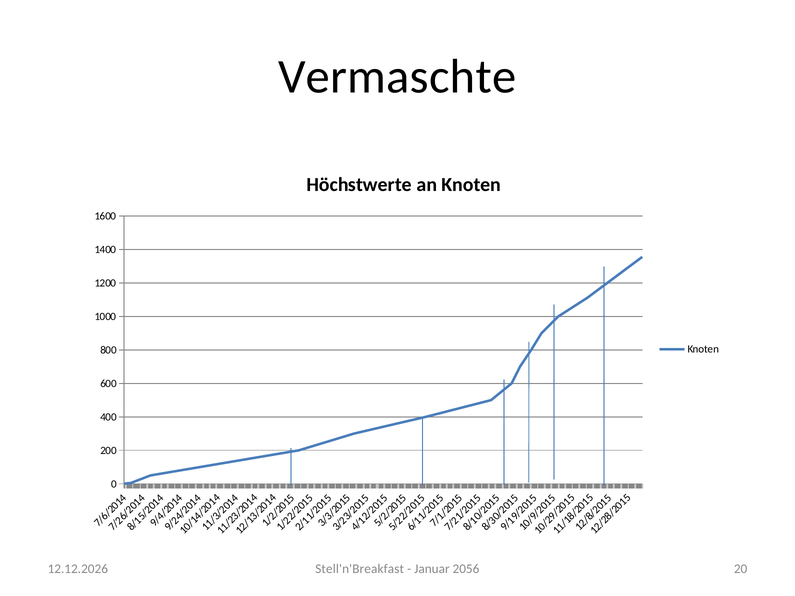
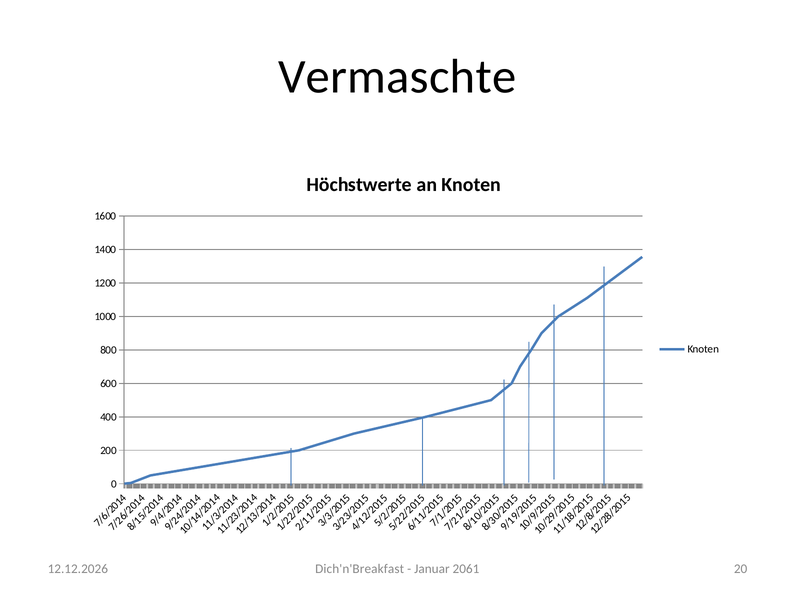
Stell'n'Breakfast: Stell'n'Breakfast -> Dich'n'Breakfast (360, 569)
2056: 2056 -> 2061 (466, 569)
